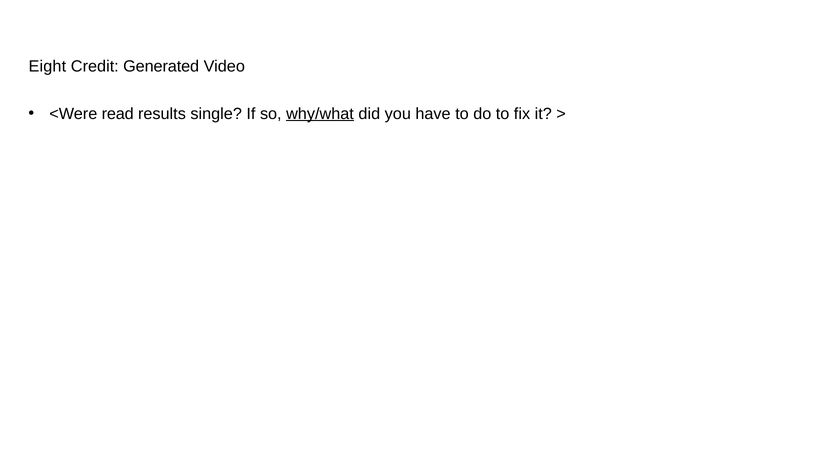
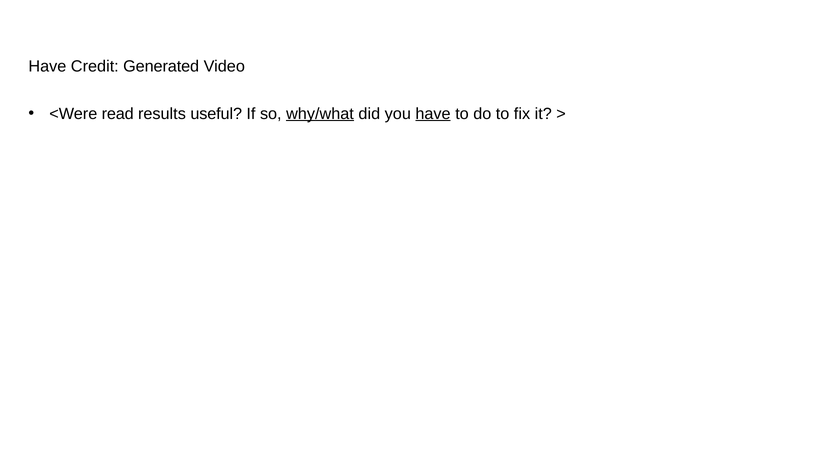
Eight: Eight -> Have (47, 67)
single: single -> useful (216, 114)
have underline: none -> present (433, 114)
